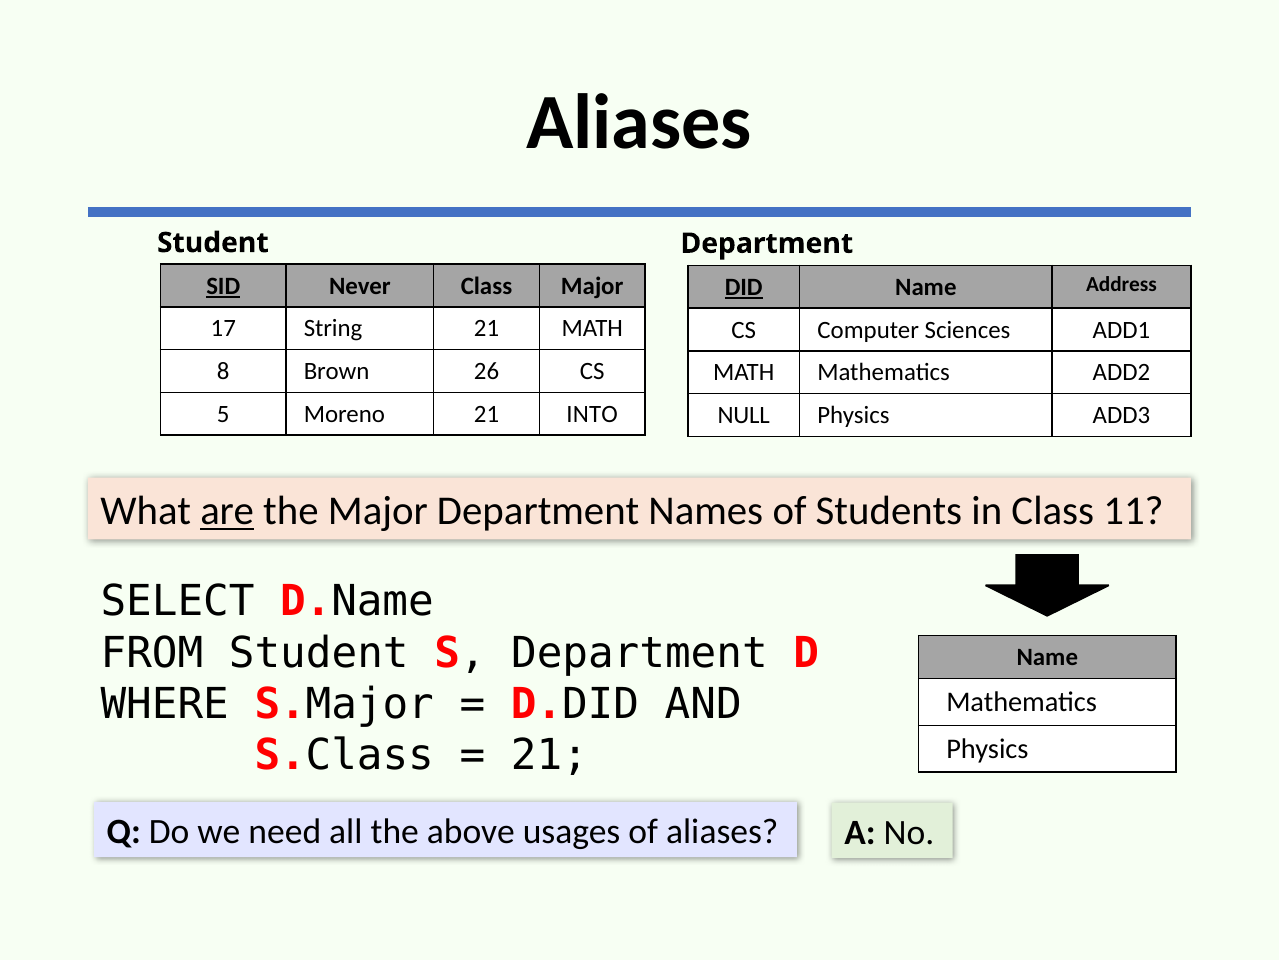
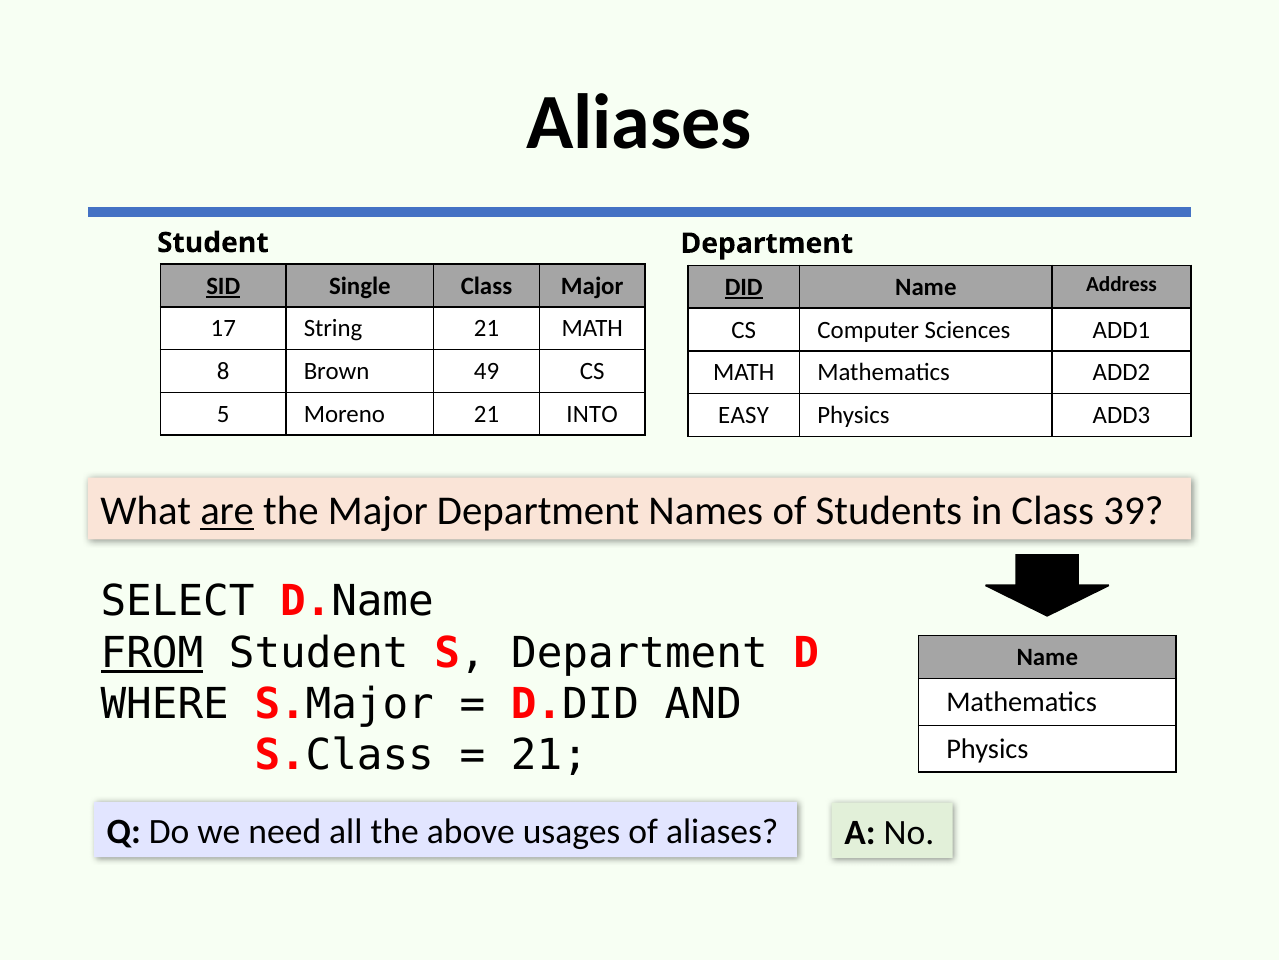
Never: Never -> Single (360, 286)
26: 26 -> 49 (487, 371)
NULL: NULL -> EASY (744, 415)
11: 11 -> 39 (1133, 511)
FROM underline: none -> present (152, 652)
